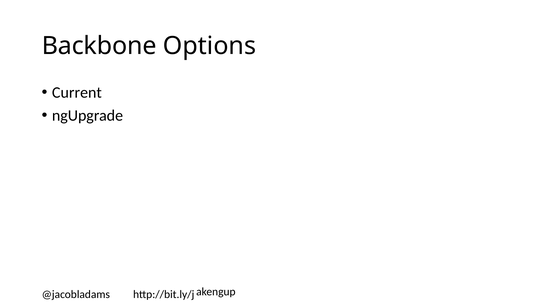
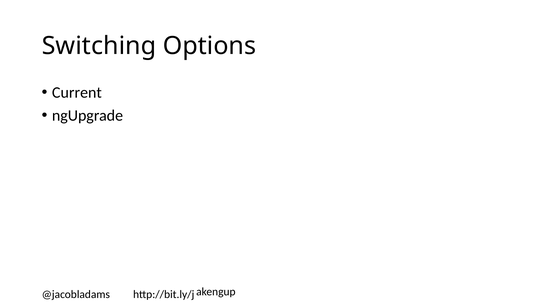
Backbone: Backbone -> Switching (99, 46)
